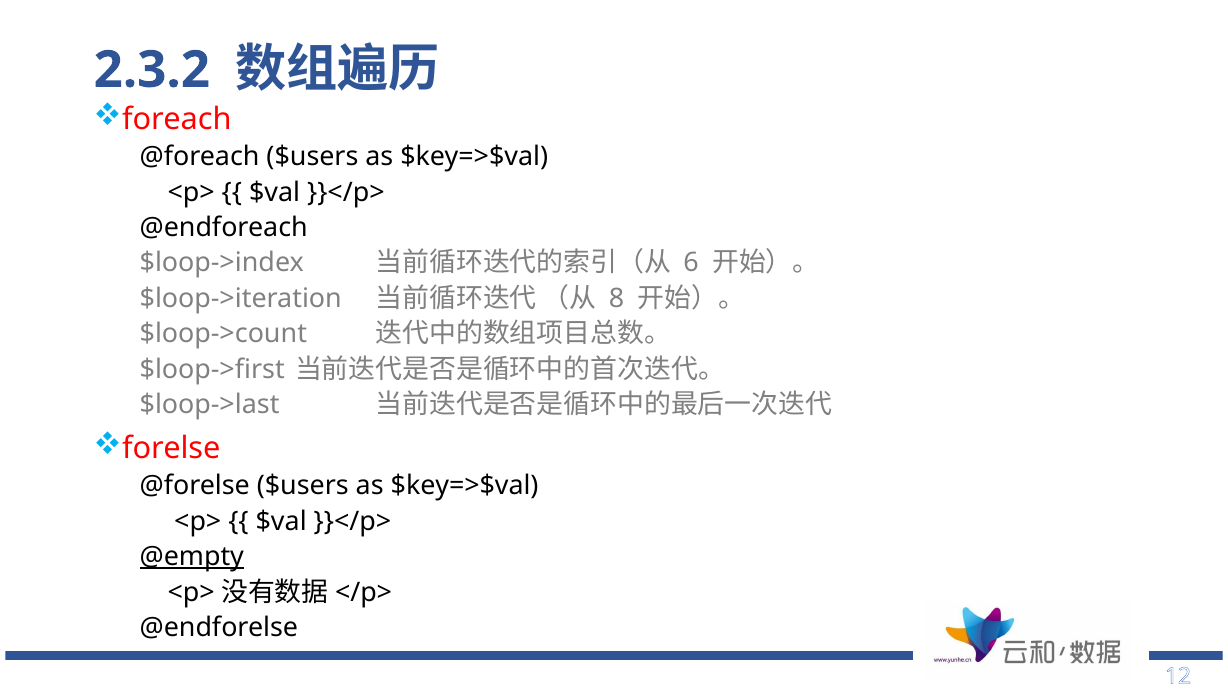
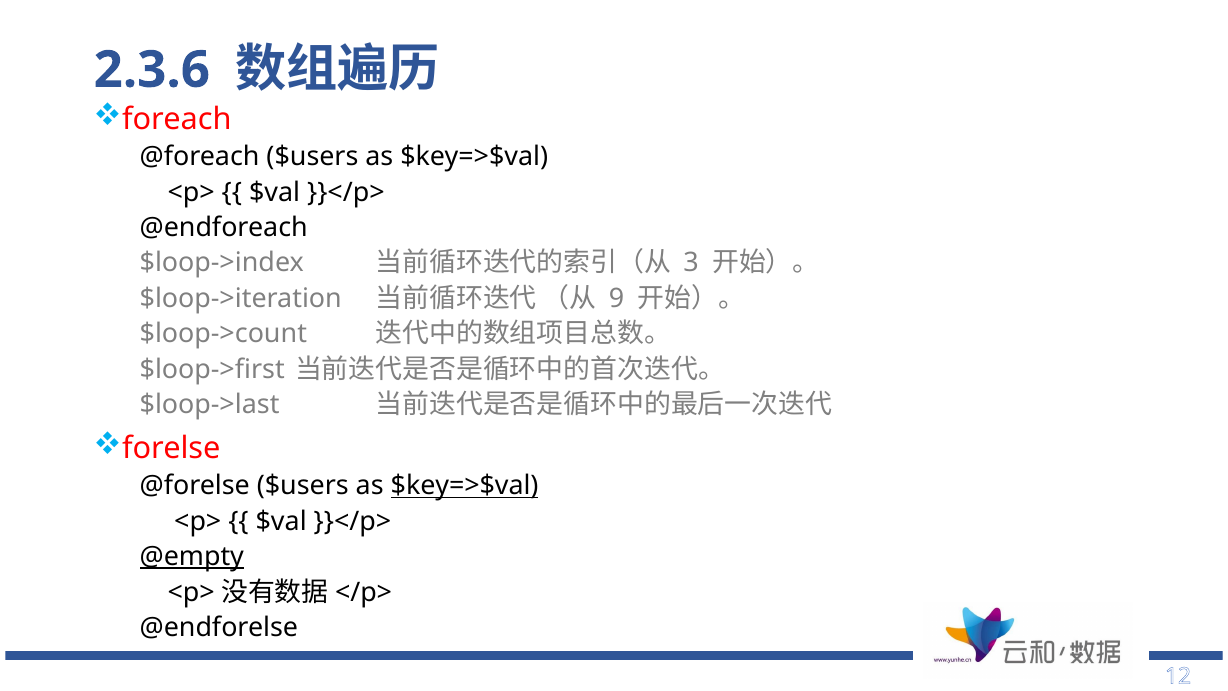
2.3.2: 2.3.2 -> 2.3.6 (152, 70)
6: 6 -> 3 (691, 263)
8: 8 -> 9 (617, 298)
$key=>$val underline: none -> present (465, 486)
